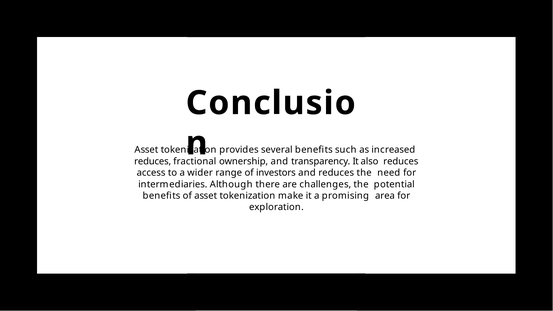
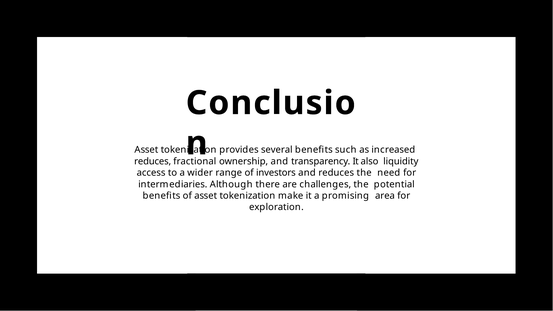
also reduces: reduces -> liquidity (401, 161)
